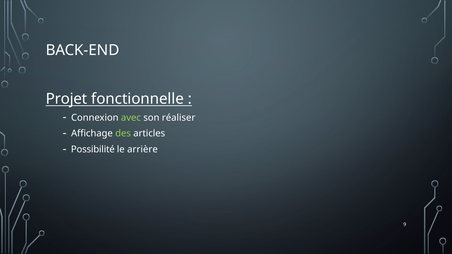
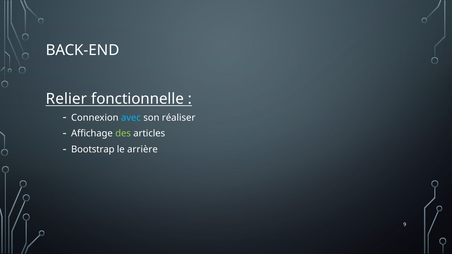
Projet: Projet -> Relier (66, 99)
avec colour: light green -> light blue (131, 118)
Possibilité: Possibilité -> Bootstrap (93, 150)
